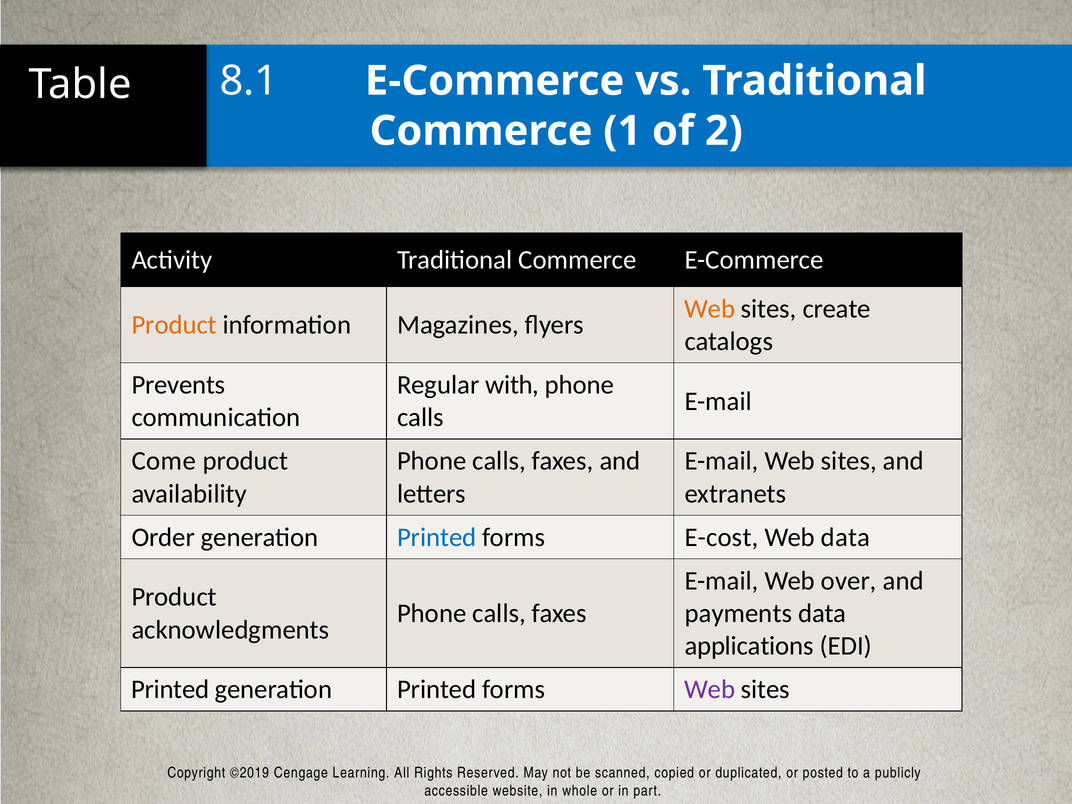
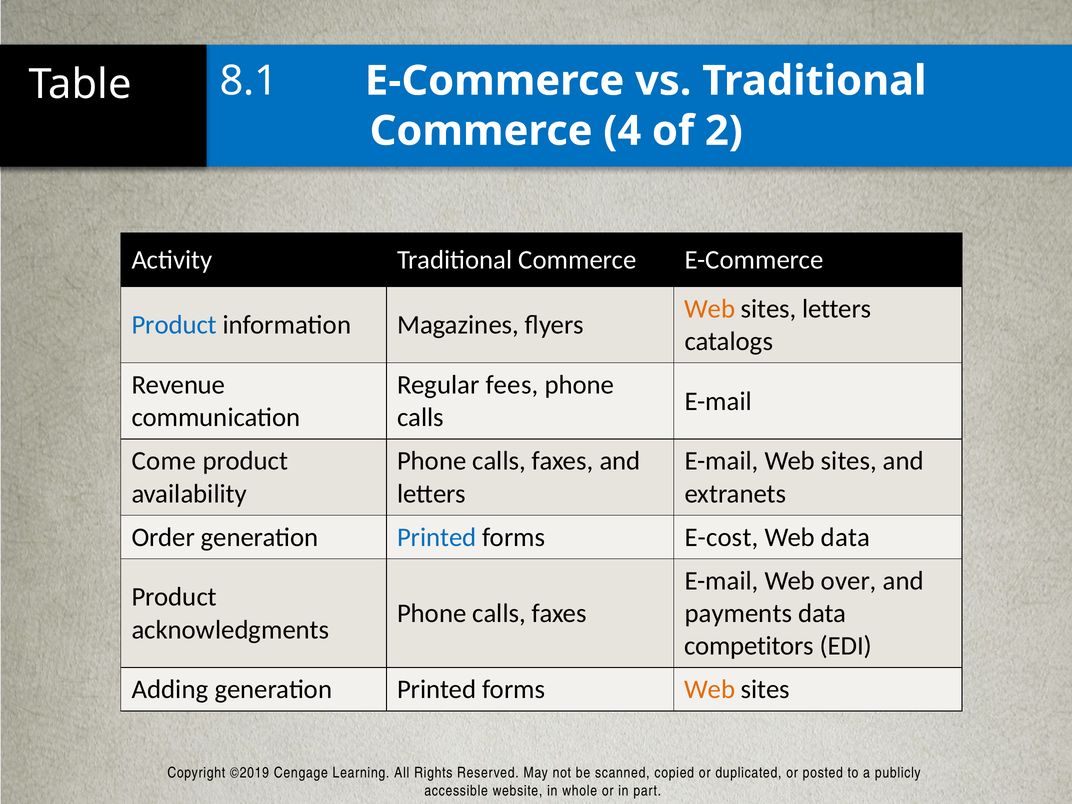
1: 1 -> 4 (622, 131)
sites create: create -> letters (837, 309)
Product colour: orange -> blue (174, 325)
Prevents: Prevents -> Revenue (178, 385)
with: with -> fees (512, 385)
applications: applications -> competitors (749, 646)
Printed: Printed -> Adding (170, 690)
Web colour: purple -> orange (710, 690)
